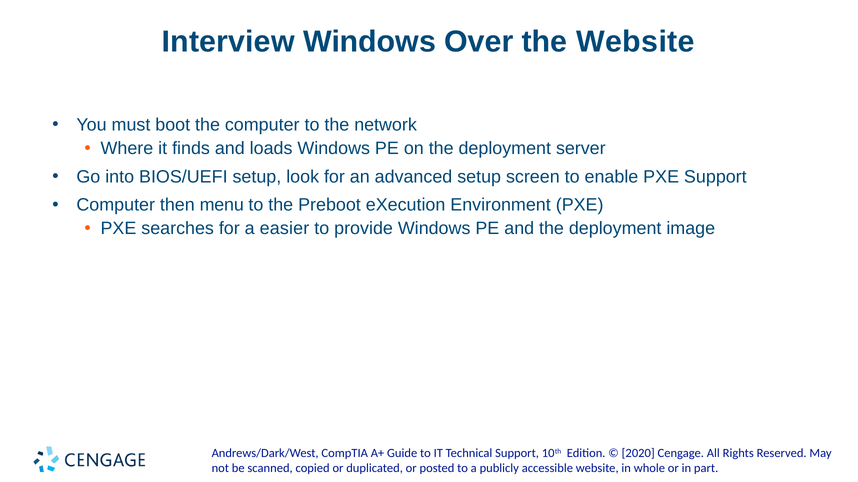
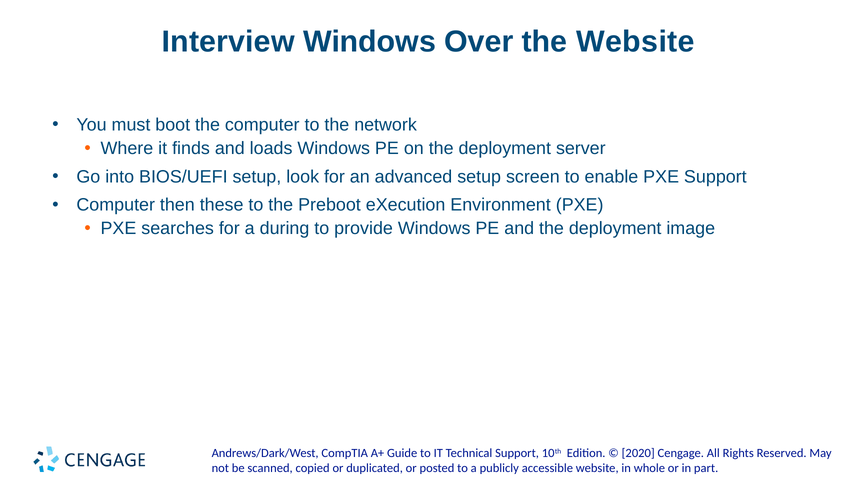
menu: menu -> these (222, 205)
easier: easier -> during (285, 229)
